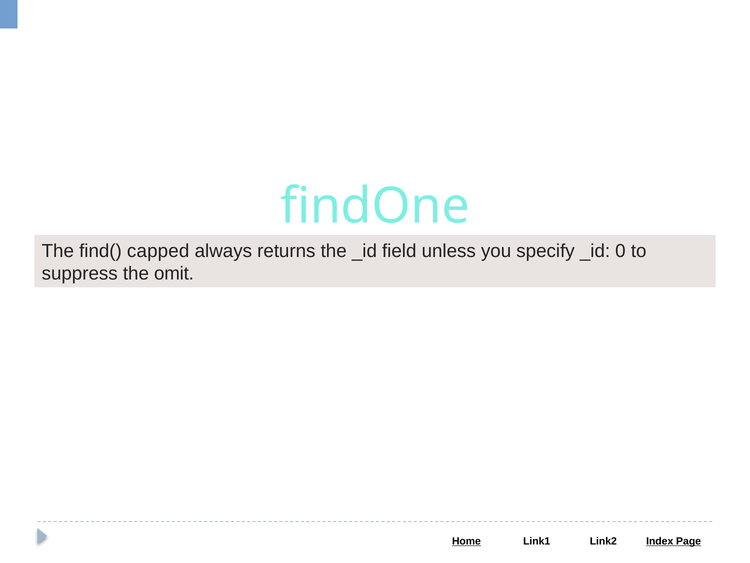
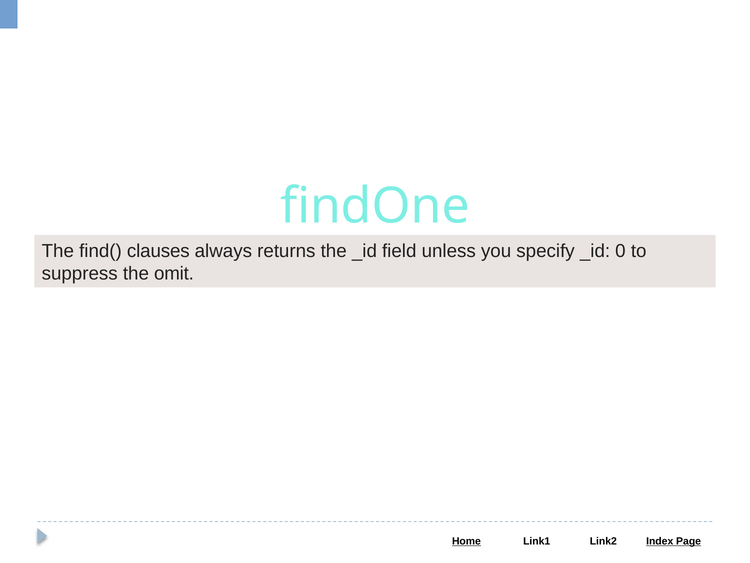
capped: capped -> clauses (158, 251)
